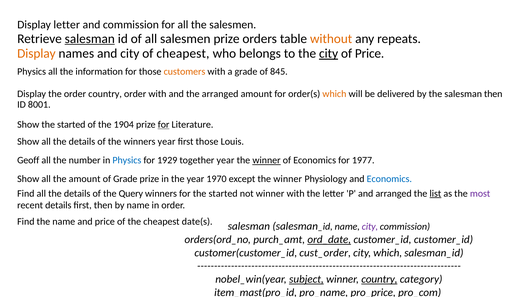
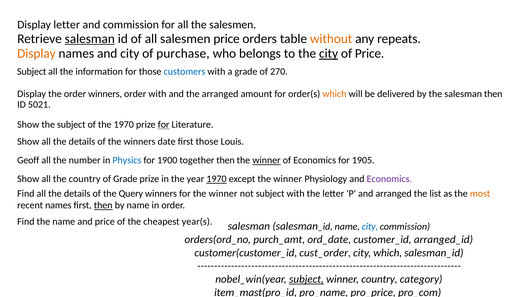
salesmen prize: prize -> price (227, 39)
of cheapest: cheapest -> purchase (183, 54)
Physics: Physics -> Subject (32, 72)
customers colour: orange -> blue (185, 72)
845: 845 -> 270 (279, 72)
order country: country -> winners (105, 94)
8001: 8001 -> 5021 (39, 105)
Show the started: started -> subject (71, 125)
the 1904: 1904 -> 1970 (124, 125)
winners year: year -> date (167, 142)
1929: 1929 -> 1900 (167, 161)
together year: year -> then (226, 161)
1977: 1977 -> 1905 (363, 161)
the amount: amount -> country (85, 179)
1970 underline: none -> present (217, 179)
Economics colour: blue -> purple (389, 179)
for the started: started -> winner (223, 194)
not winner: winner -> subject (270, 194)
list underline: present -> none (435, 194)
most colour: purple -> orange (480, 194)
recent details: details -> names (58, 206)
then underline: none -> present (103, 206)
date(s: date(s -> year(s (197, 222)
city colour: purple -> blue (370, 227)
ord_date underline: present -> none (329, 240)
customer_id customer_id: customer_id -> arranged_id (443, 240)
country underline: present -> none (379, 280)
